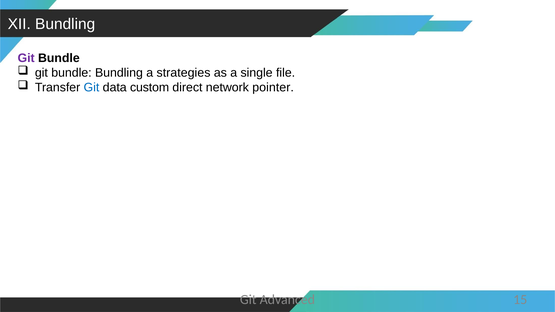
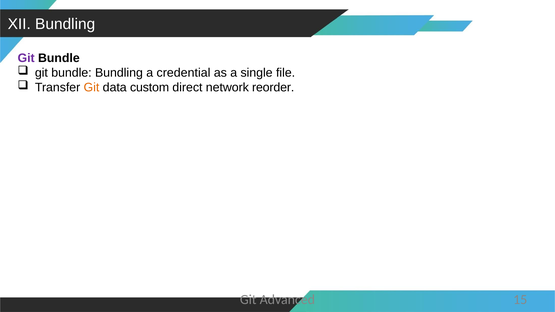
strategies: strategies -> credential (183, 73)
Git colour: blue -> orange (92, 88)
pointer: pointer -> reorder (273, 88)
